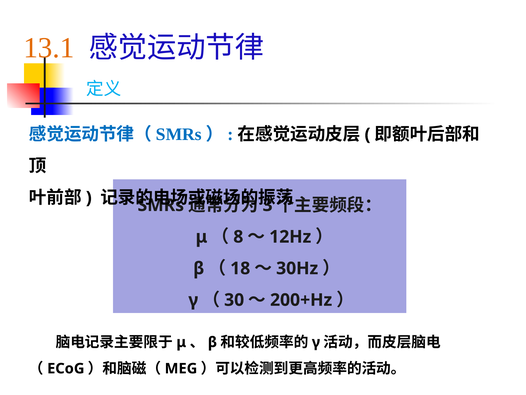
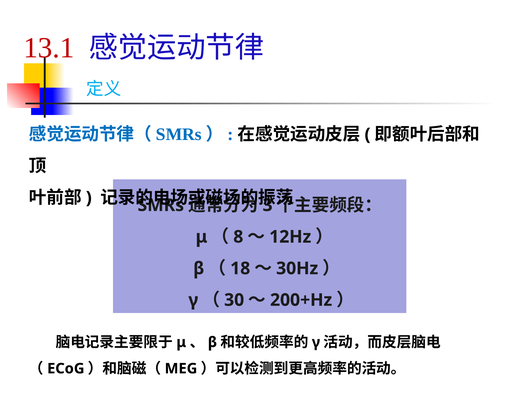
13.1 colour: orange -> red (49, 48)
